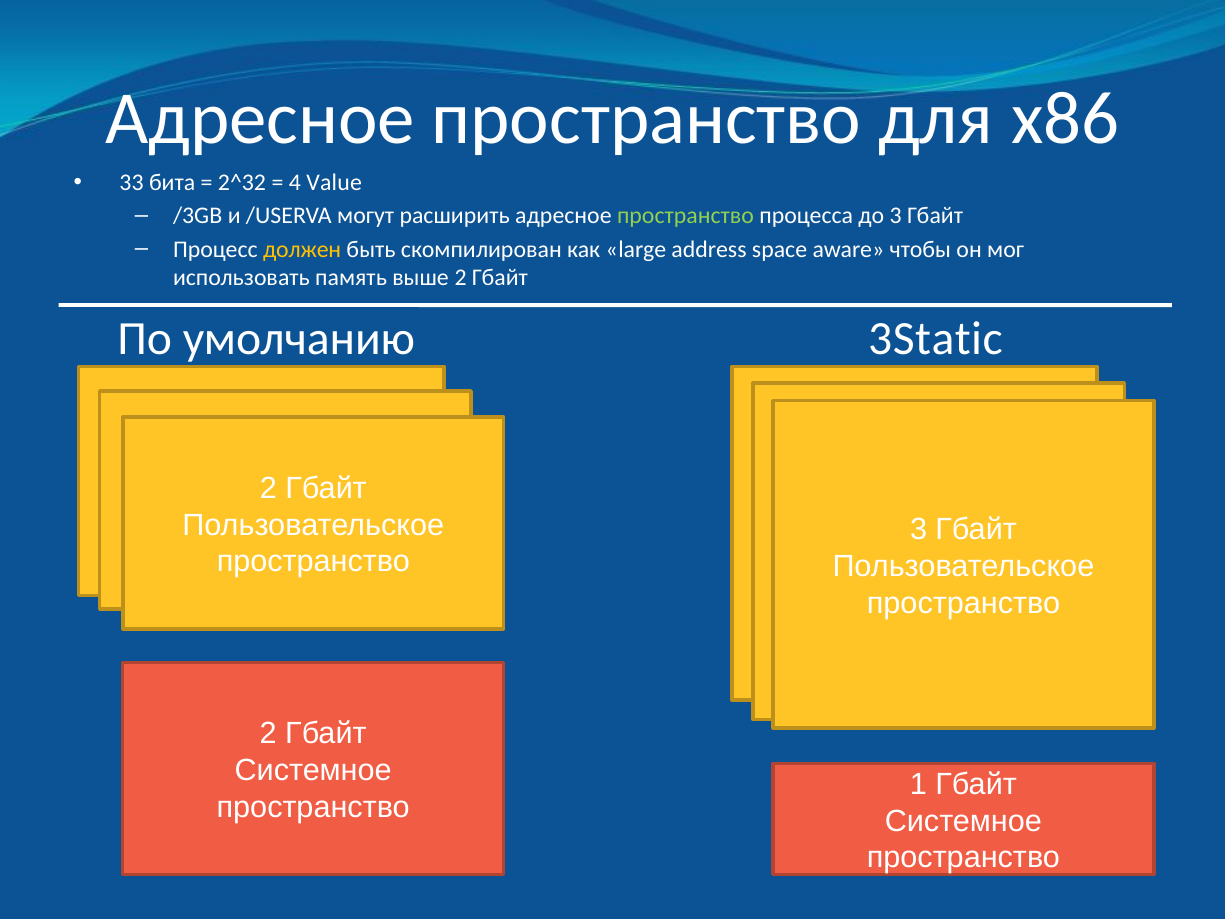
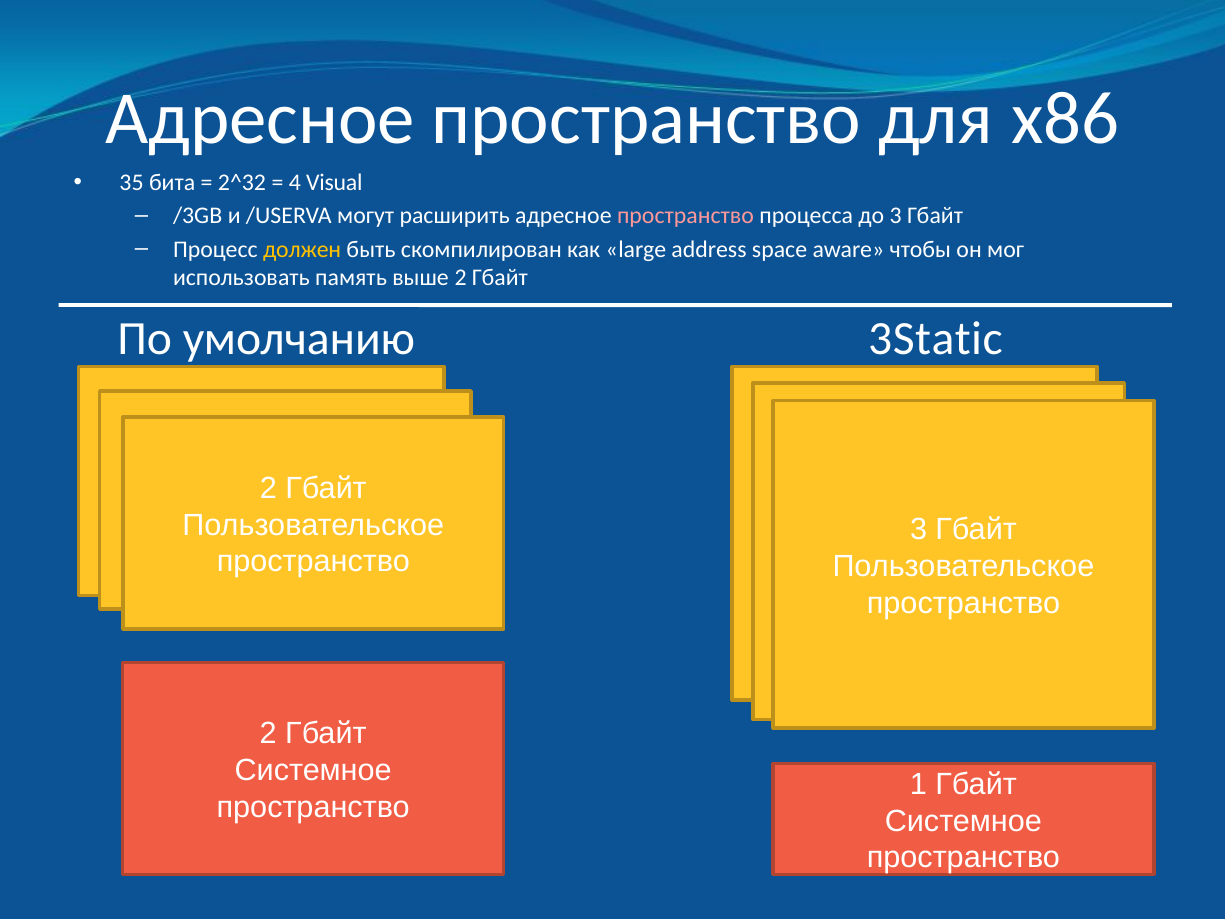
33: 33 -> 35 (132, 182)
Value: Value -> Visual (334, 182)
пространство colour: light green -> pink (685, 216)
